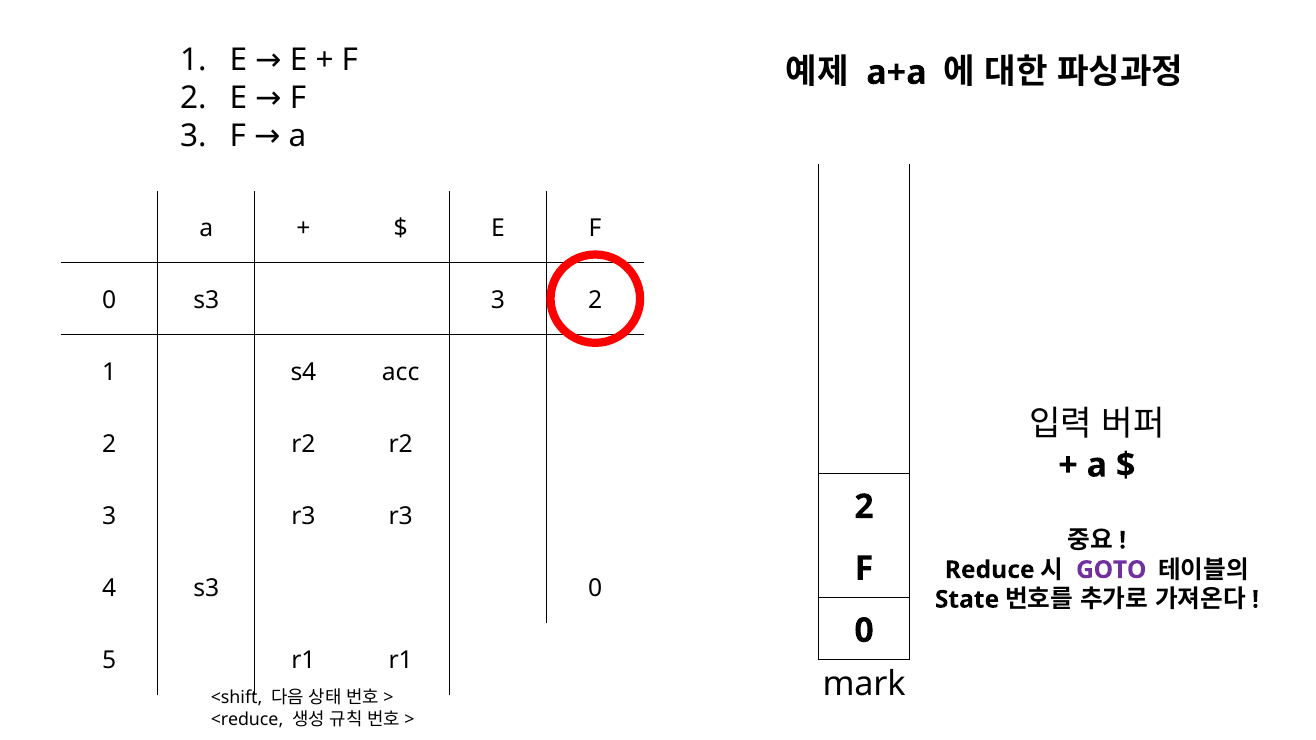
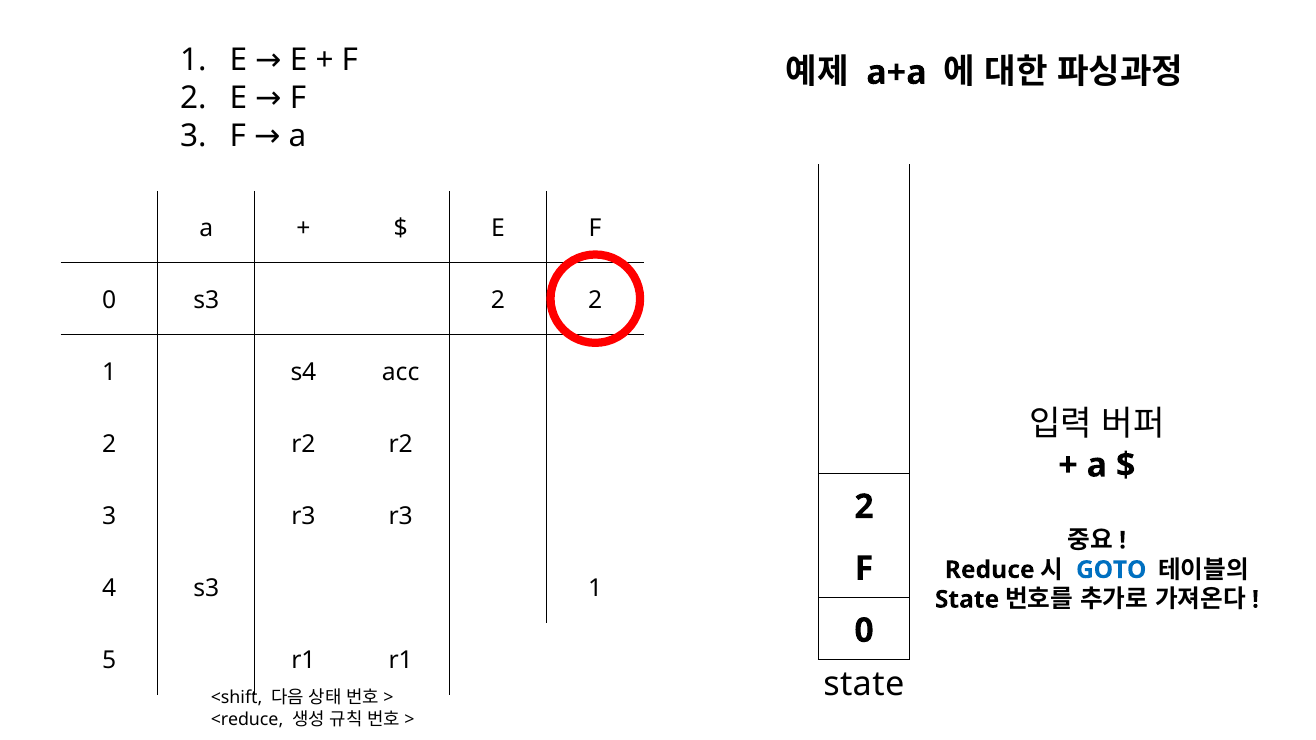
s3 3: 3 -> 2 (498, 300)
GOTO colour: purple -> blue (1111, 570)
s3 0: 0 -> 1 (595, 588)
mark: mark -> state (864, 684)
